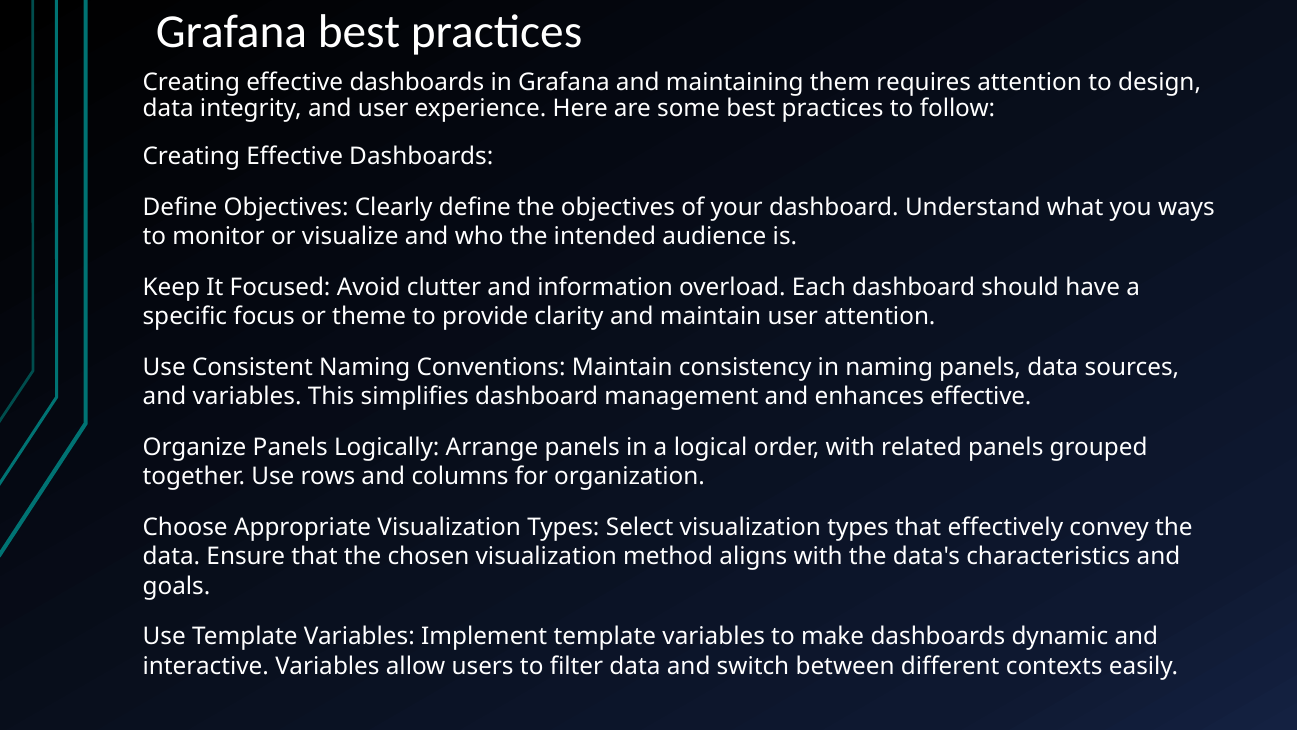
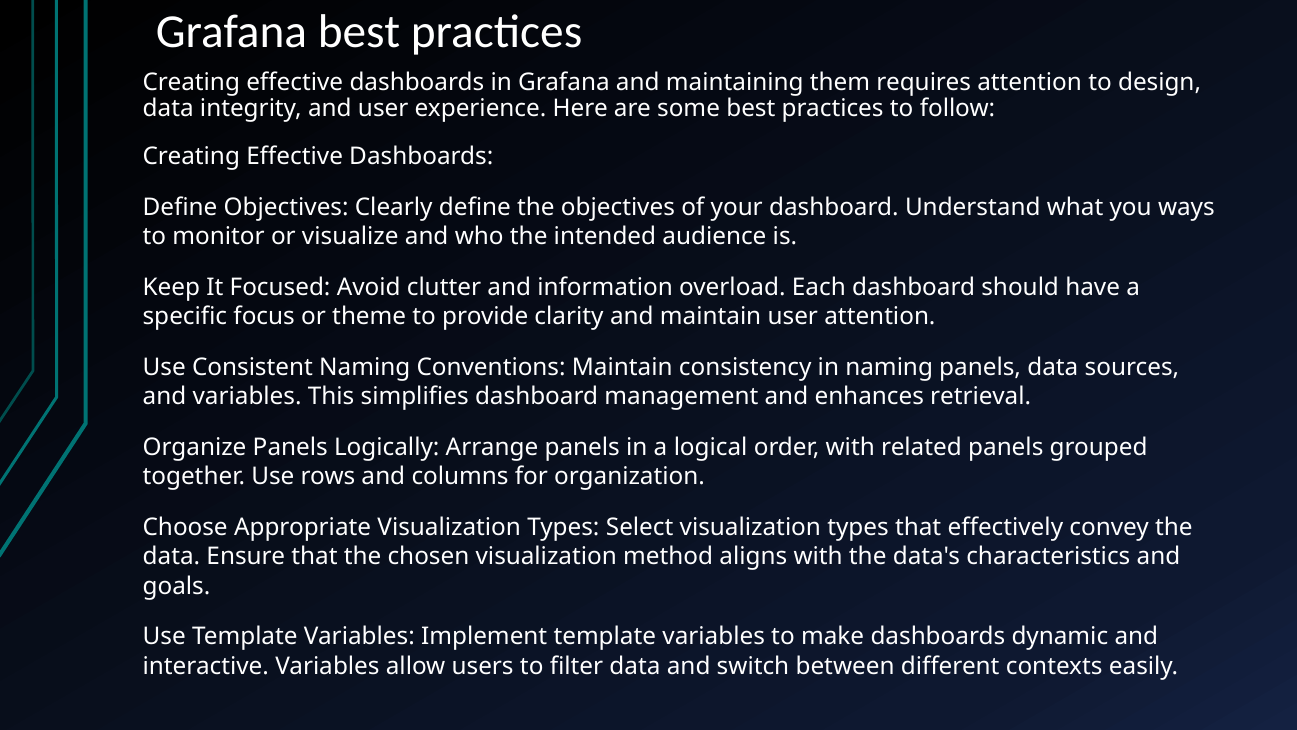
enhances effective: effective -> retrieval (981, 397)
